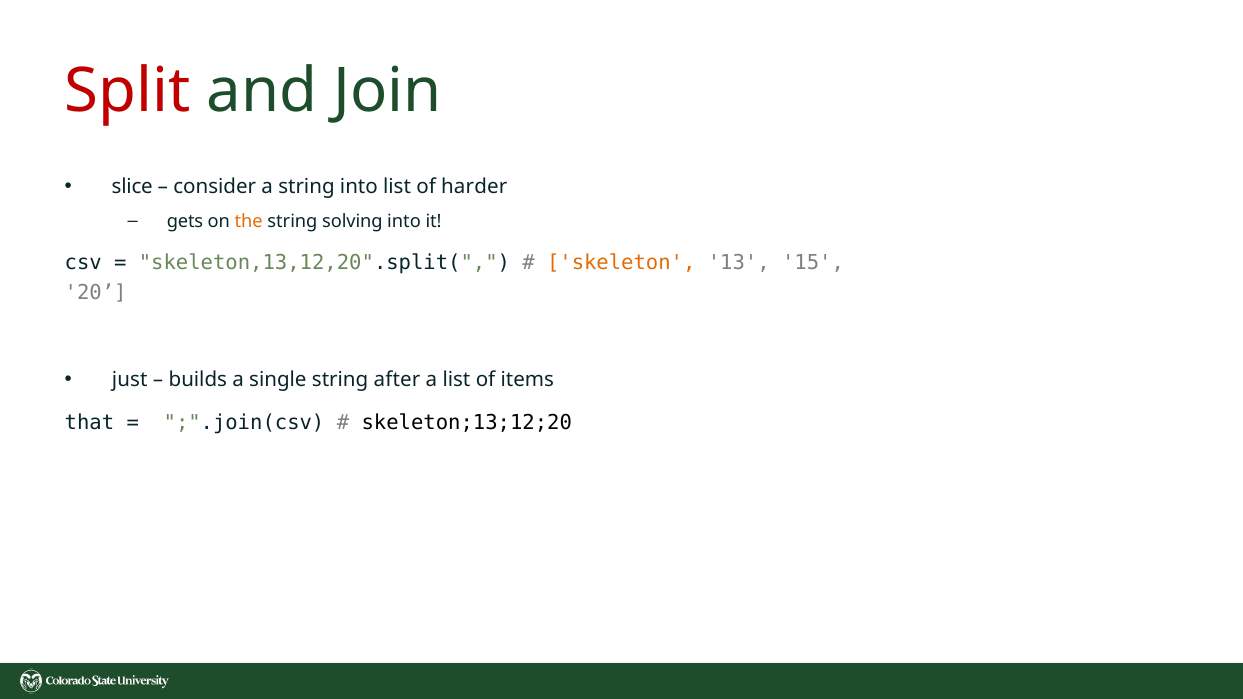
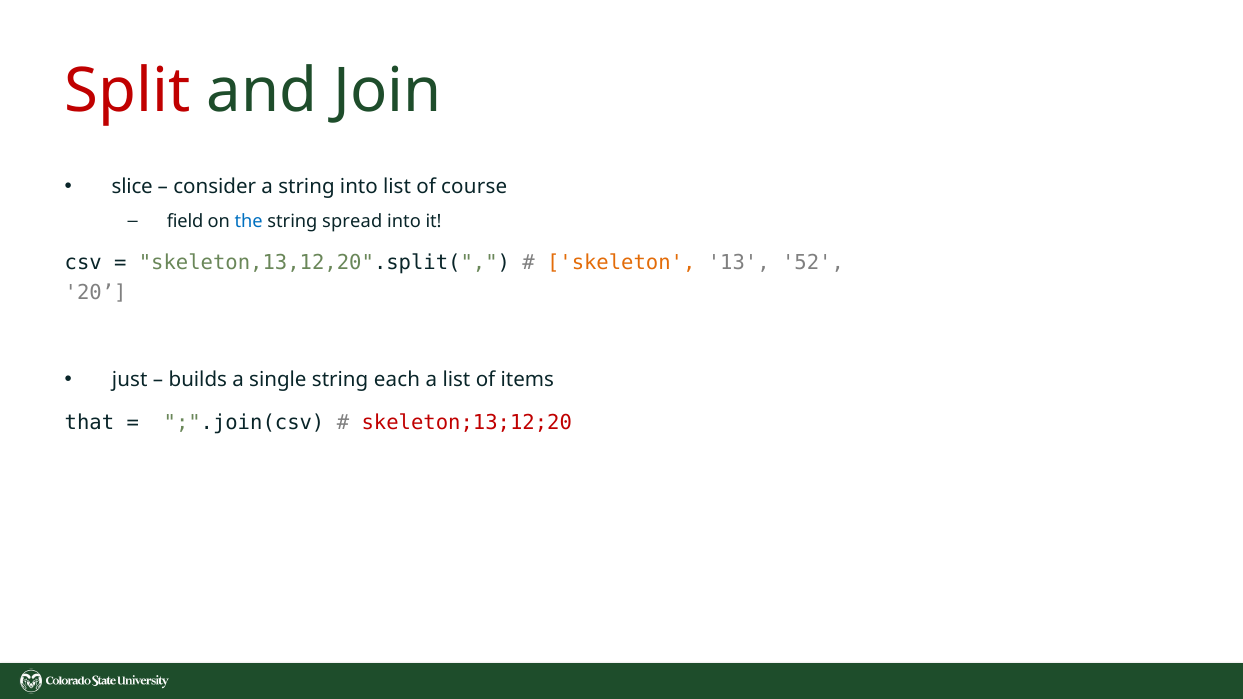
harder: harder -> course (474, 187)
gets: gets -> field (185, 221)
the colour: orange -> blue (249, 221)
solving: solving -> spread (352, 221)
15: 15 -> 52 (813, 263)
after: after -> each (397, 380)
skeleton;13;12;20 colour: black -> red (467, 423)
